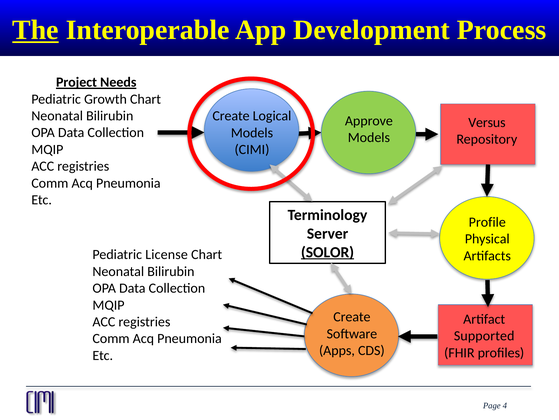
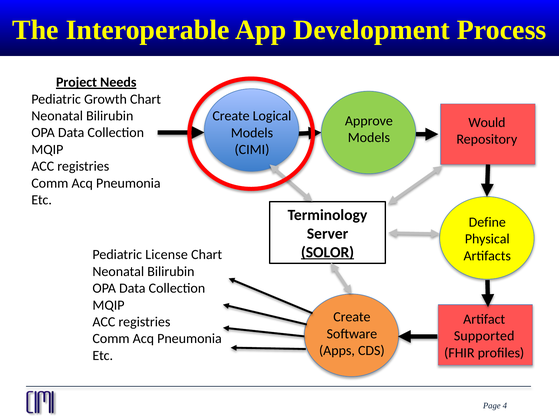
The underline: present -> none (35, 30)
Versus: Versus -> Would (487, 122)
Profile: Profile -> Define (487, 222)
